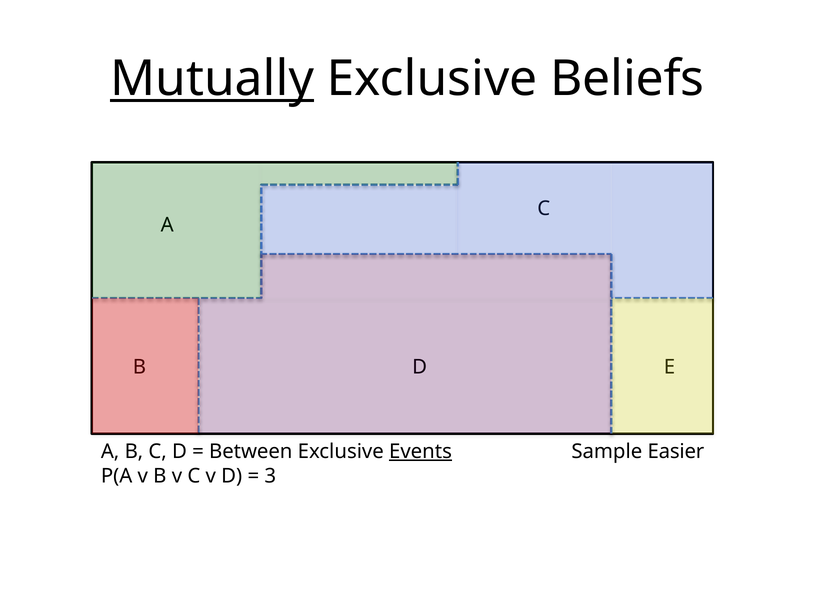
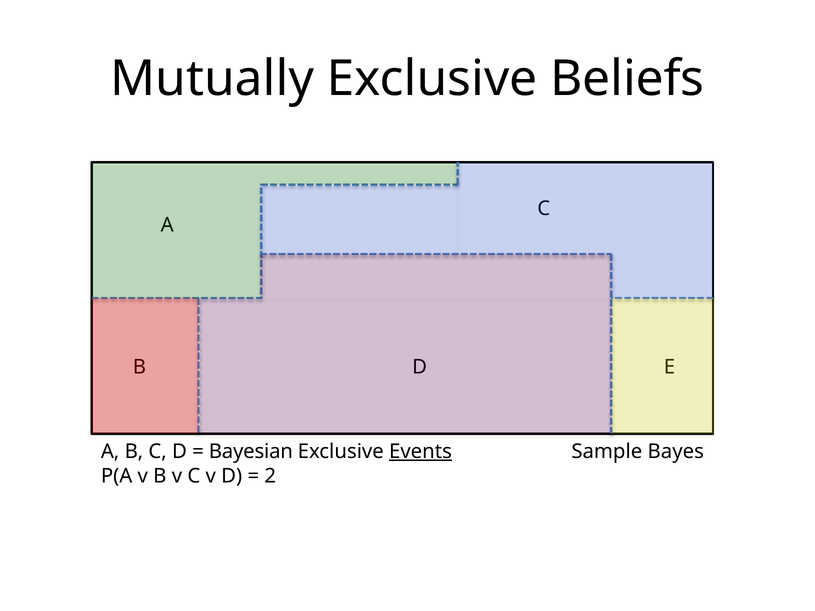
Mutually underline: present -> none (212, 79)
Between: Between -> Bayesian (251, 452)
Easier: Easier -> Bayes (676, 452)
3: 3 -> 2 (270, 476)
